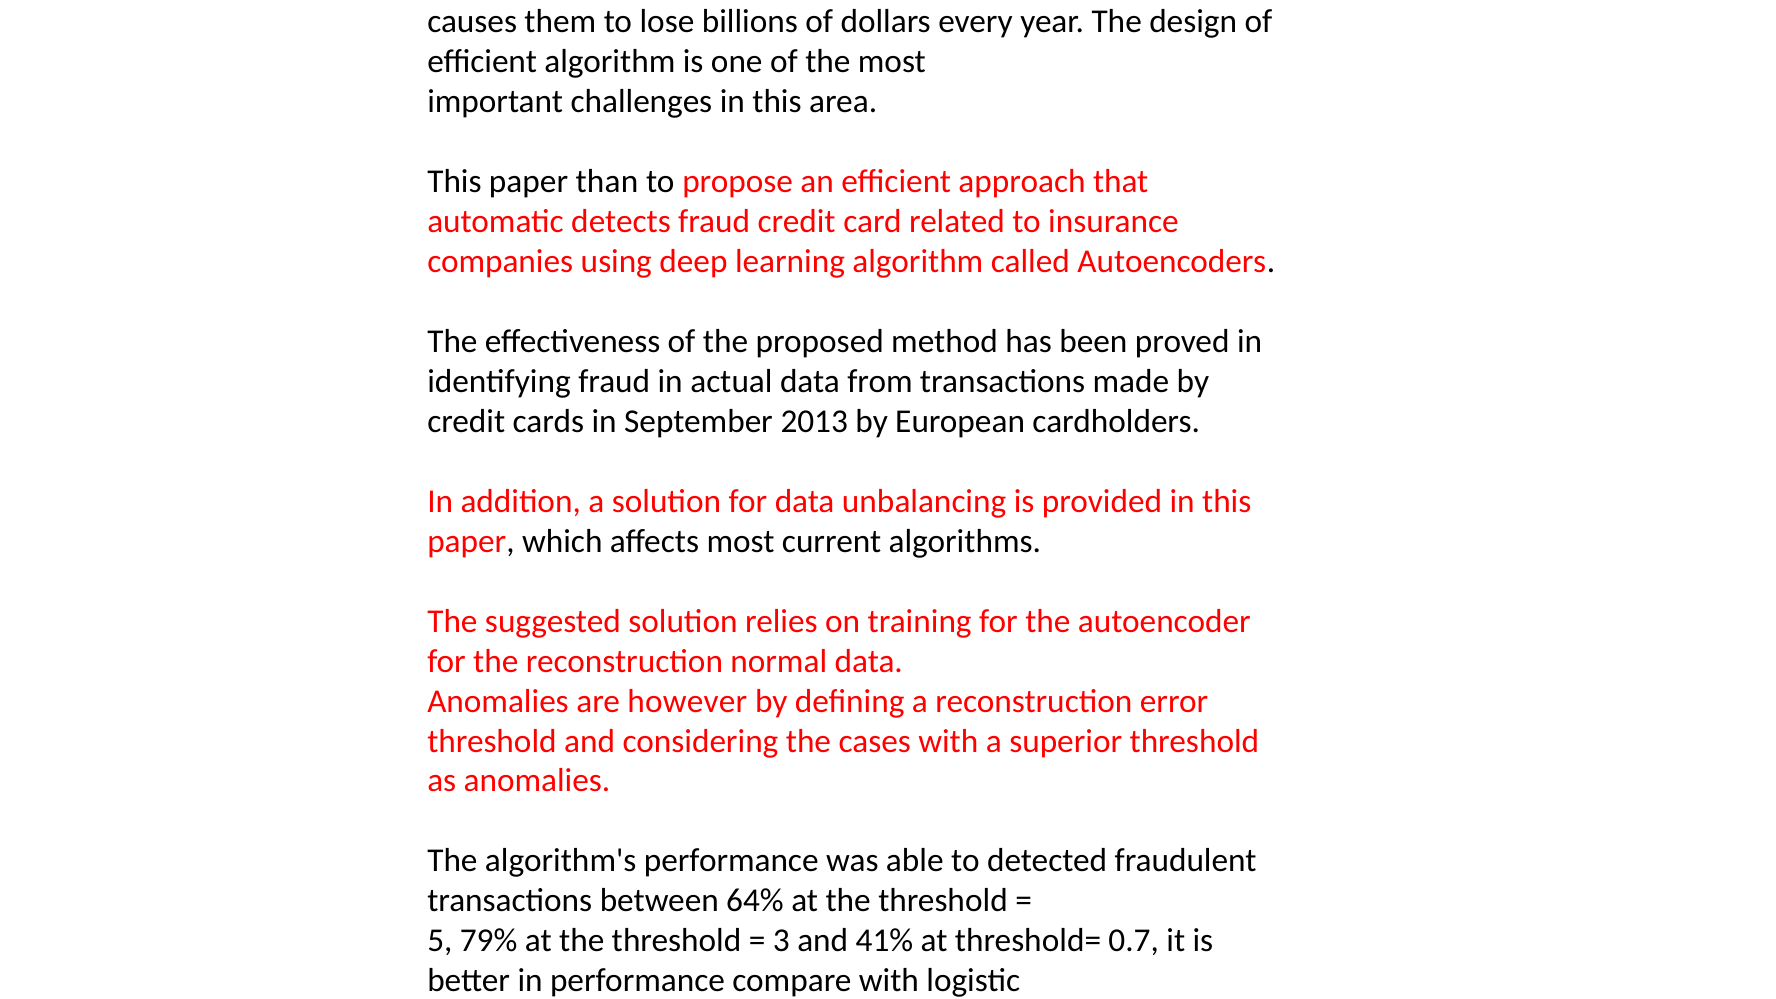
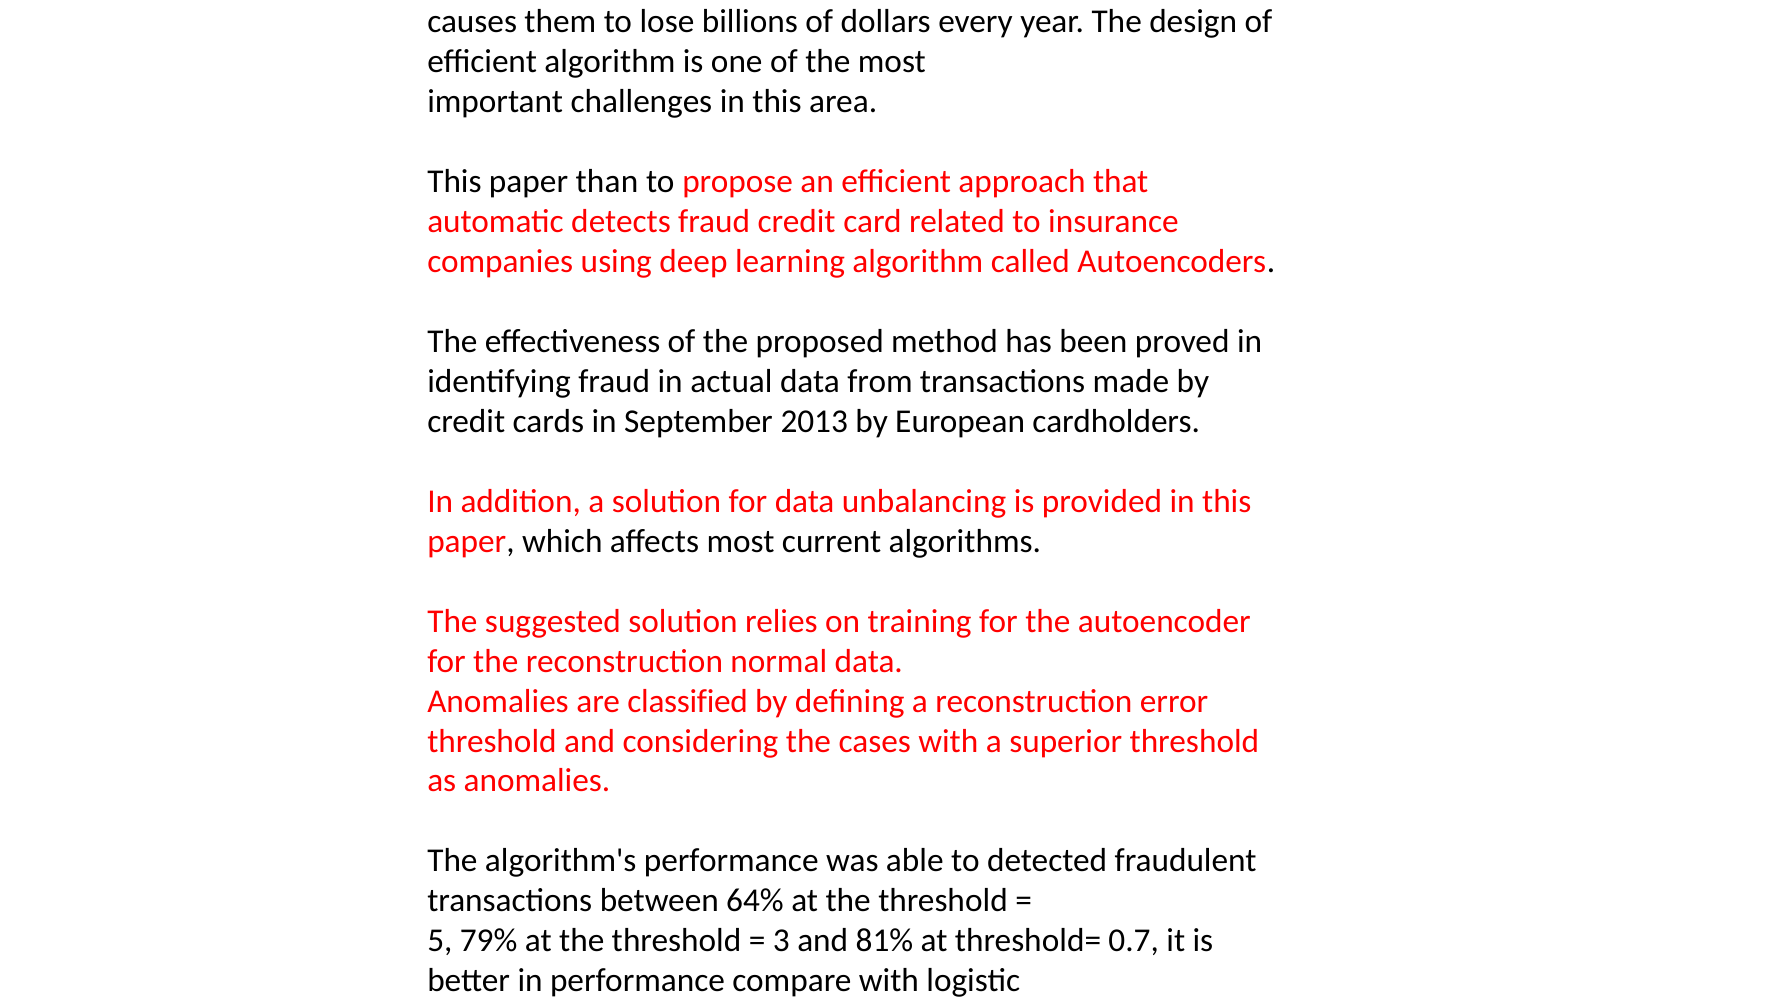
however: however -> classified (688, 701)
41%: 41% -> 81% (884, 941)
